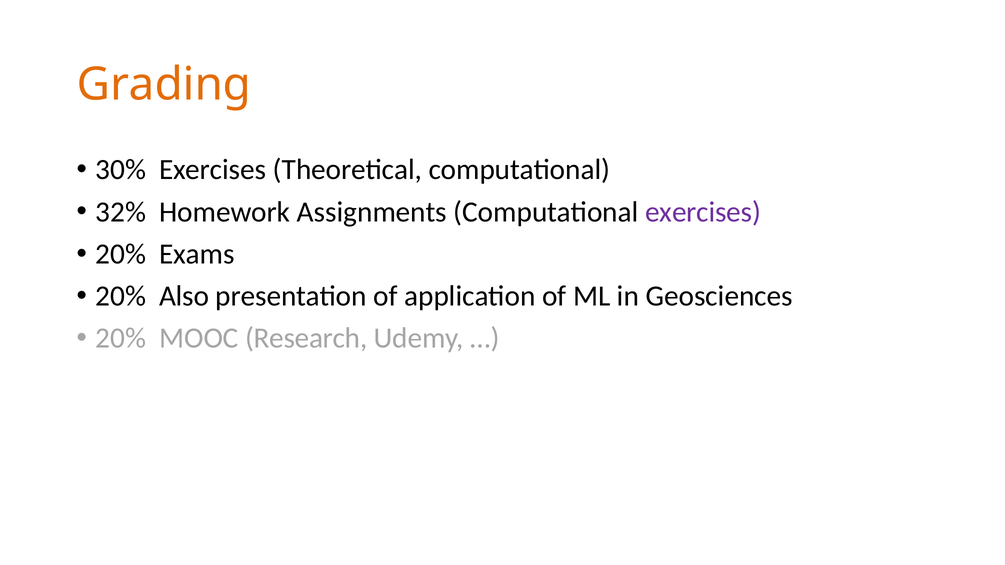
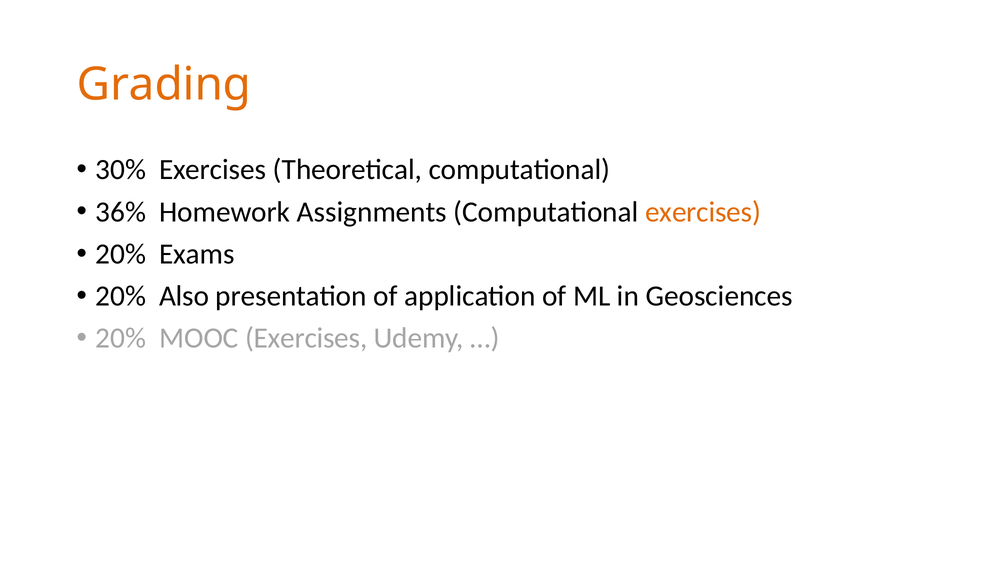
32%: 32% -> 36% (121, 212)
exercises colour: purple -> orange (703, 212)
MOOC Research: Research -> Exercises (306, 338)
